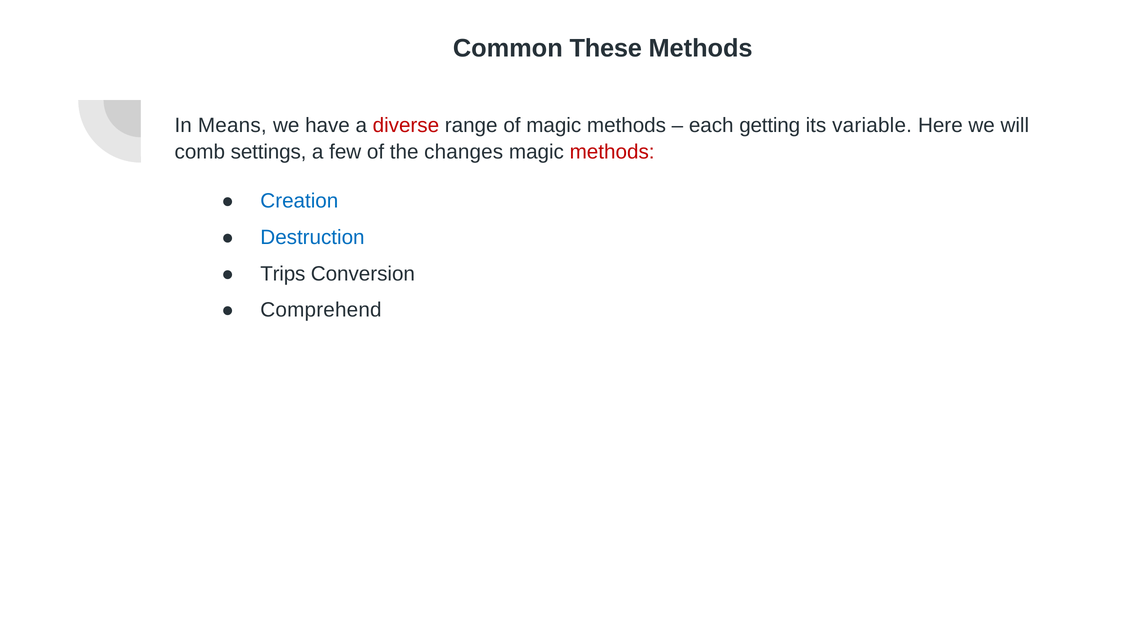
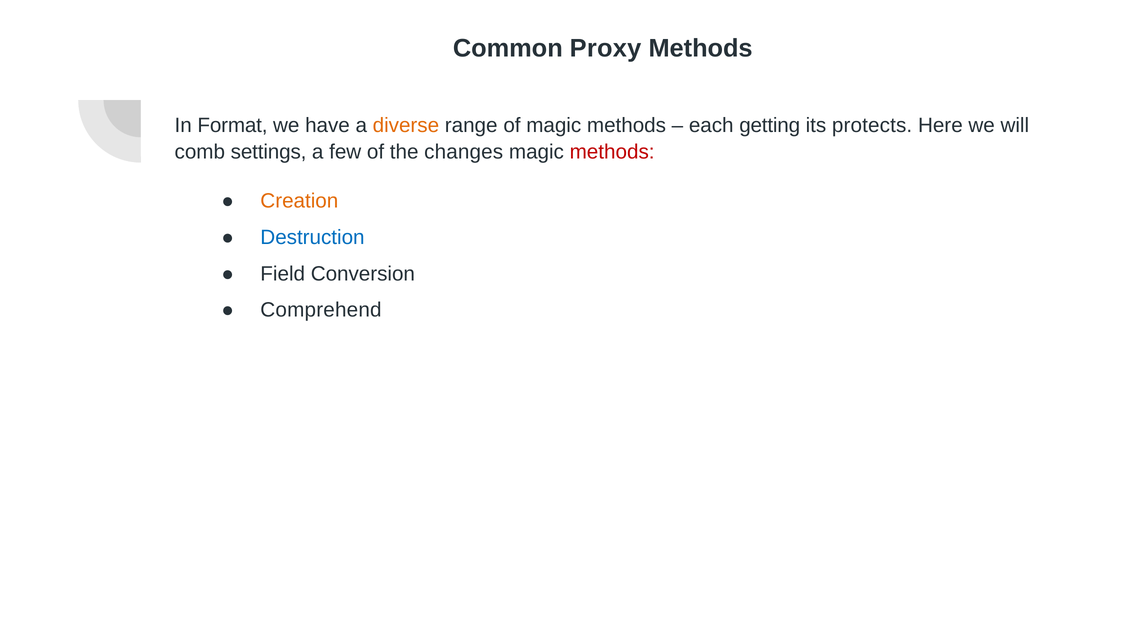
These: These -> Proxy (606, 48)
Means: Means -> Format (232, 125)
diverse colour: red -> orange (406, 125)
variable: variable -> protects (872, 125)
Creation colour: blue -> orange (299, 201)
Trips: Trips -> Field (283, 274)
